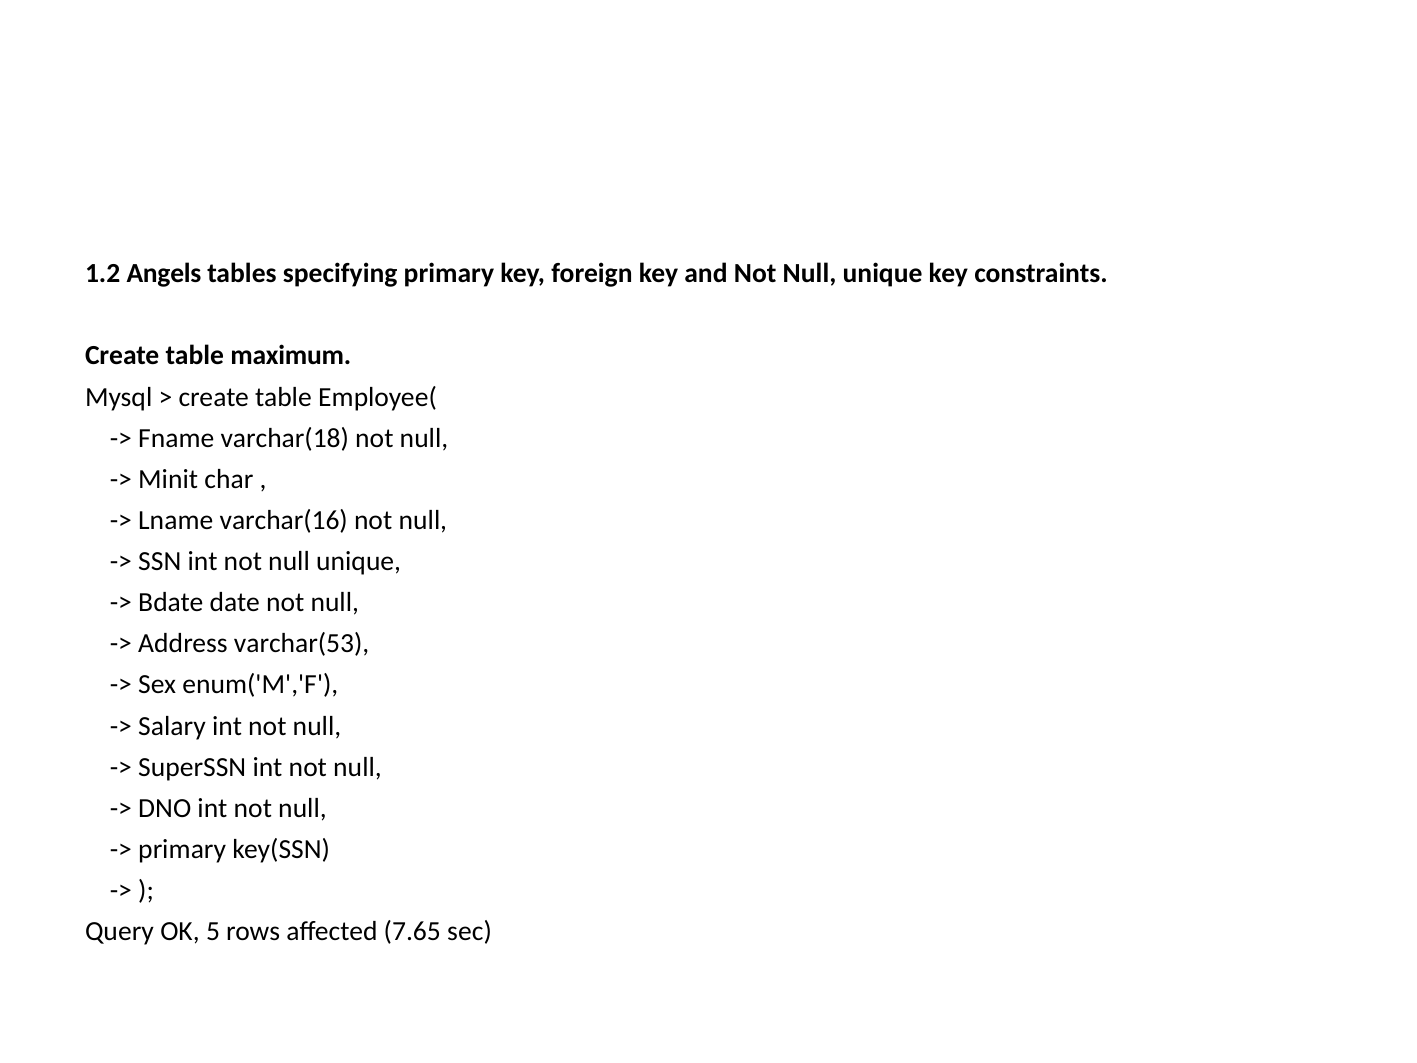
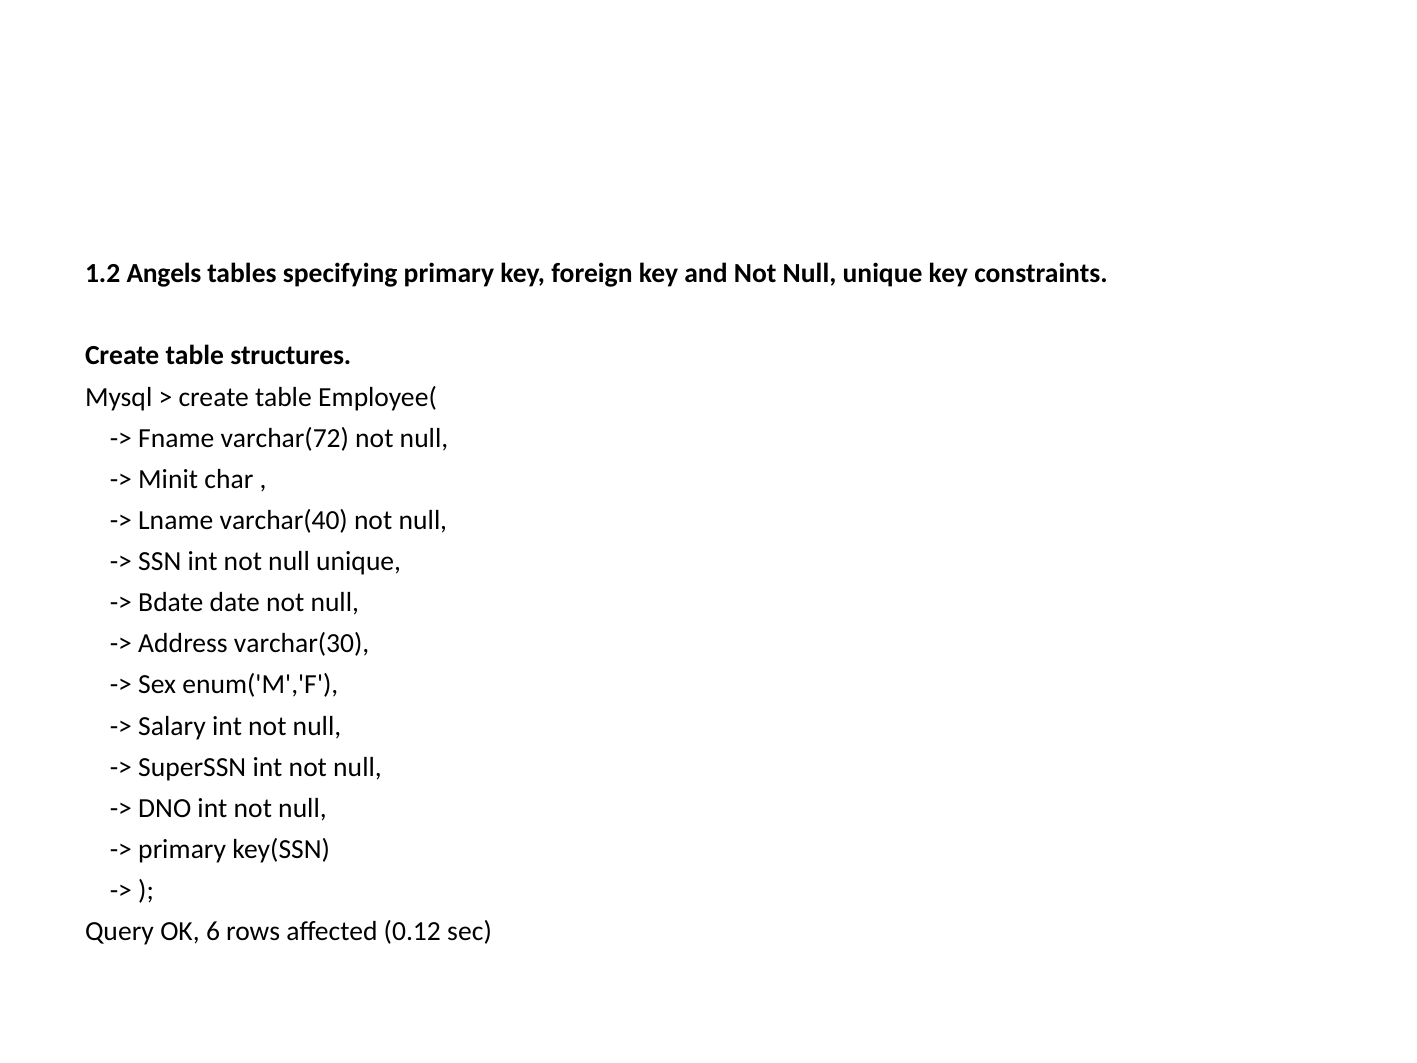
maximum: maximum -> structures (291, 356)
varchar(18: varchar(18 -> varchar(72 (285, 438)
varchar(16: varchar(16 -> varchar(40 (284, 520)
varchar(53: varchar(53 -> varchar(30 (302, 644)
5: 5 -> 6 (213, 931)
7.65: 7.65 -> 0.12 (412, 931)
